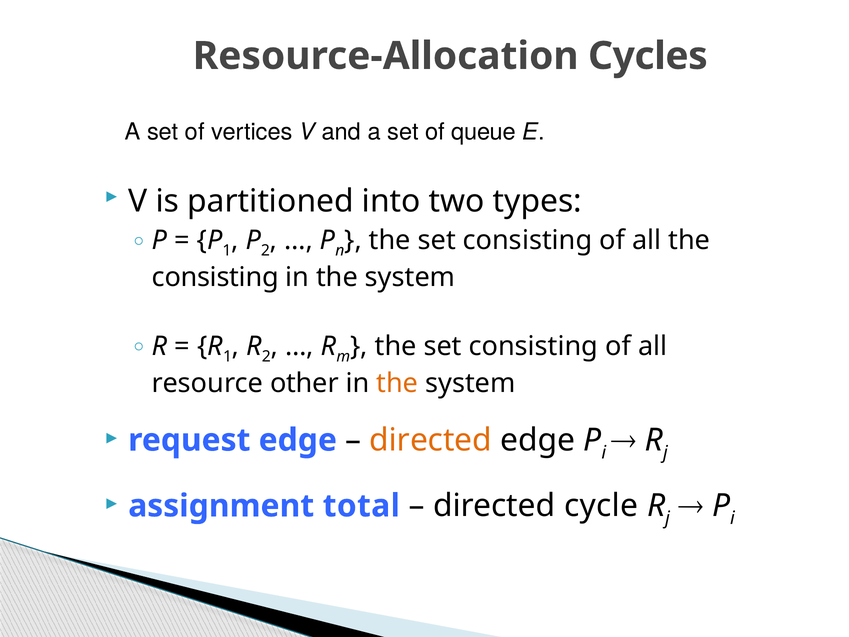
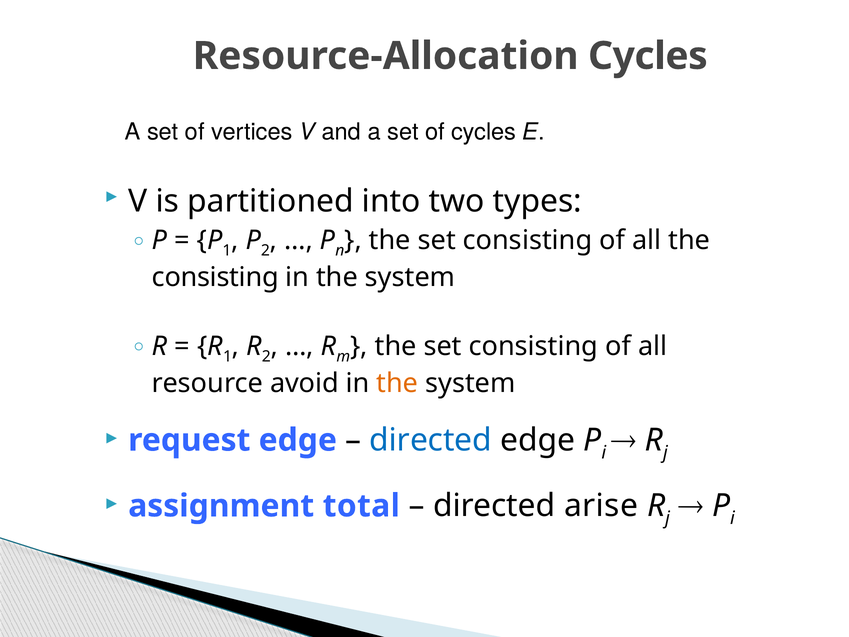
of queue: queue -> cycles (484, 132)
other: other -> avoid (304, 383)
directed colour: orange -> blue (431, 440)
cycle: cycle -> arise (601, 506)
